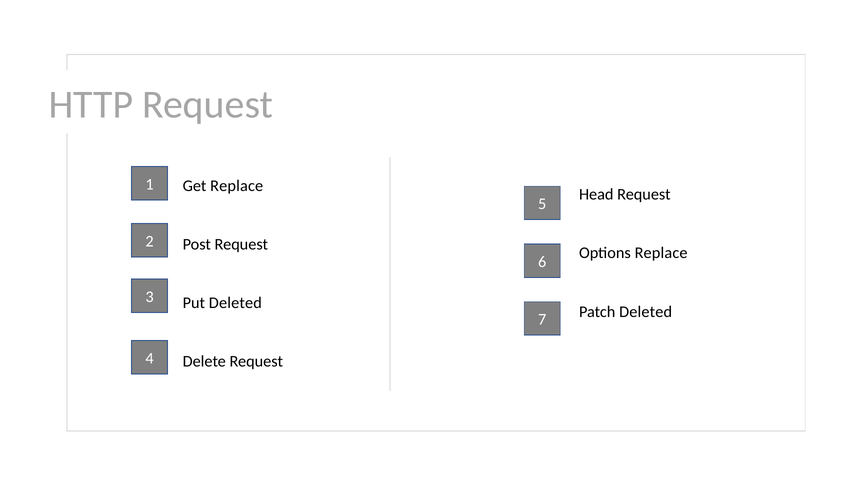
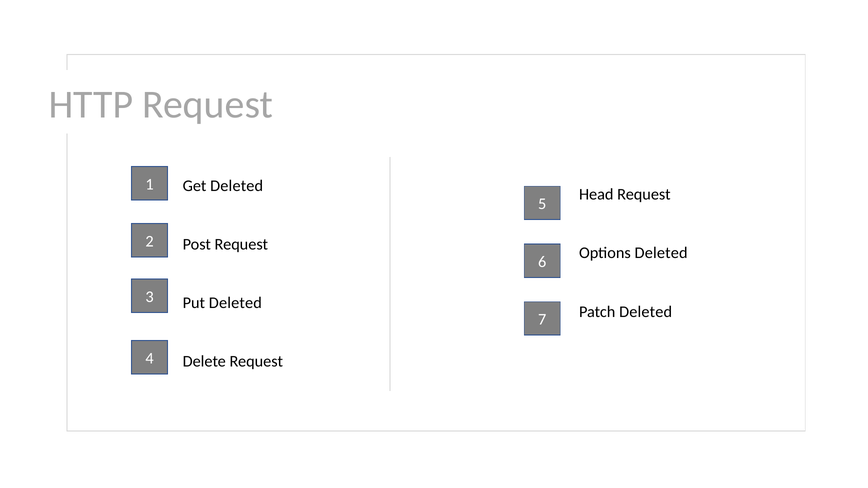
Get Replace: Replace -> Deleted (237, 186)
Options Replace: Replace -> Deleted (661, 253)
